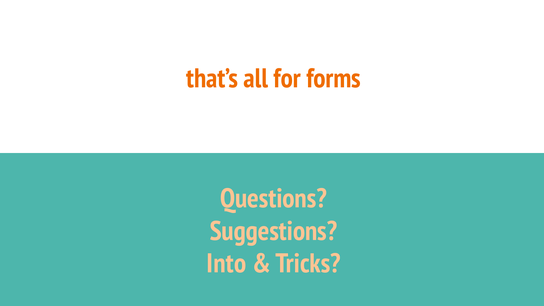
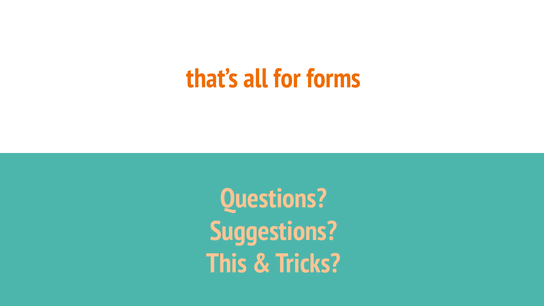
Into: Into -> This (227, 264)
